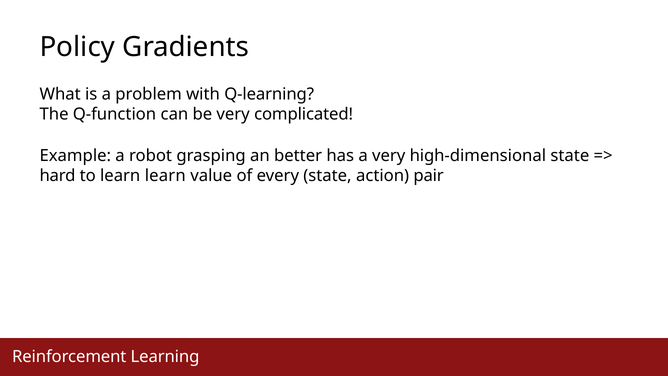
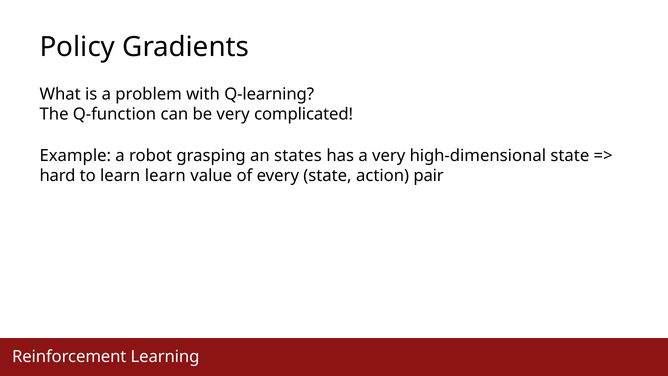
better: better -> states (298, 155)
